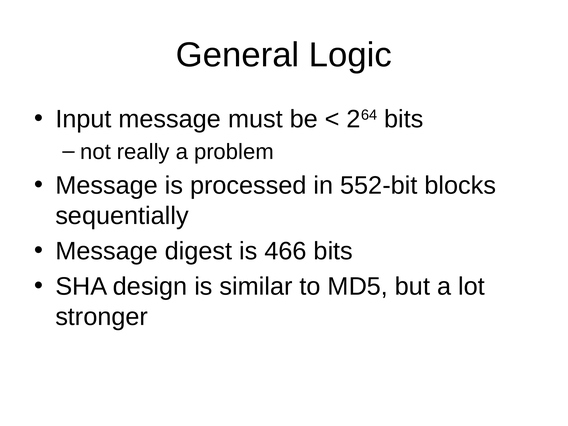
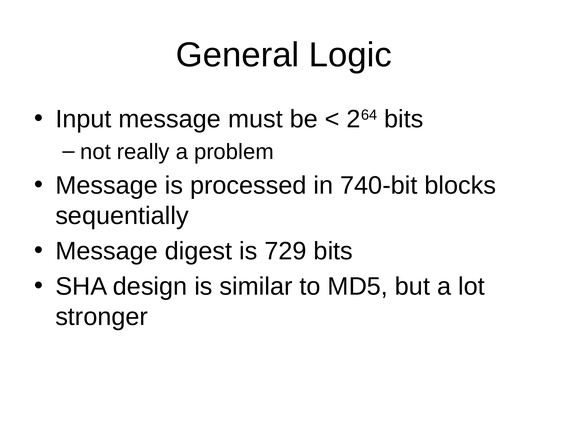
552-bit: 552-bit -> 740-bit (379, 185)
466: 466 -> 729 (286, 251)
